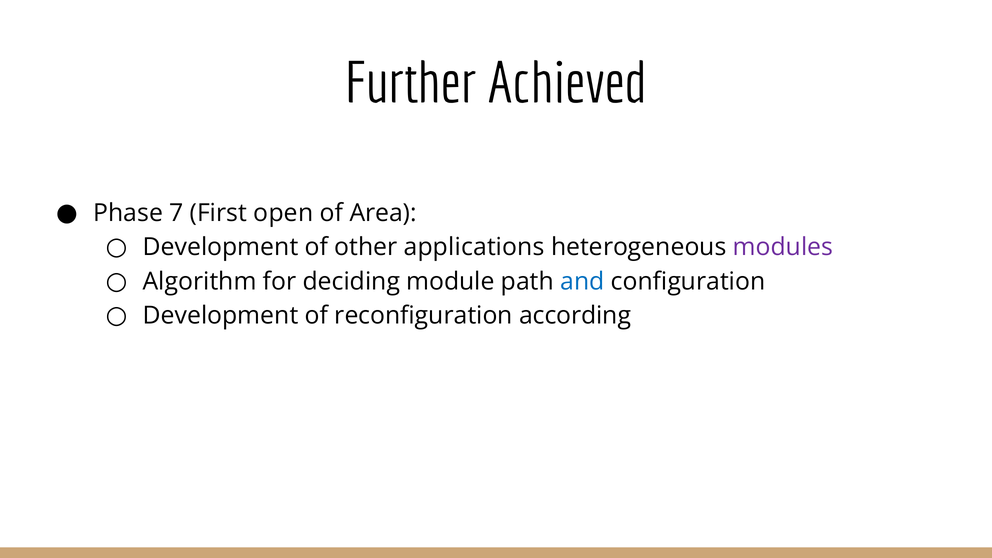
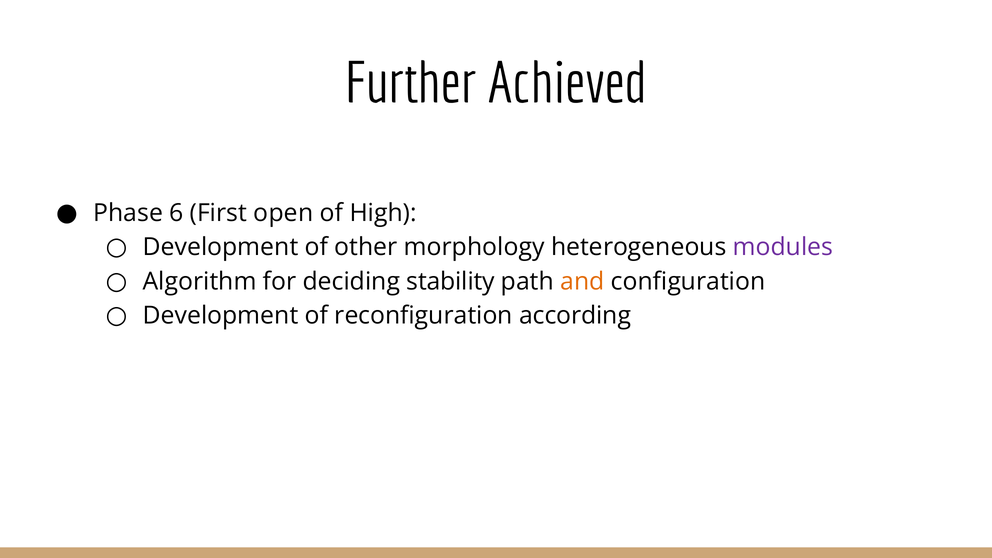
7: 7 -> 6 (176, 213)
Area: Area -> High (383, 213)
applications: applications -> morphology (474, 247)
module: module -> stability (451, 281)
and colour: blue -> orange (582, 281)
